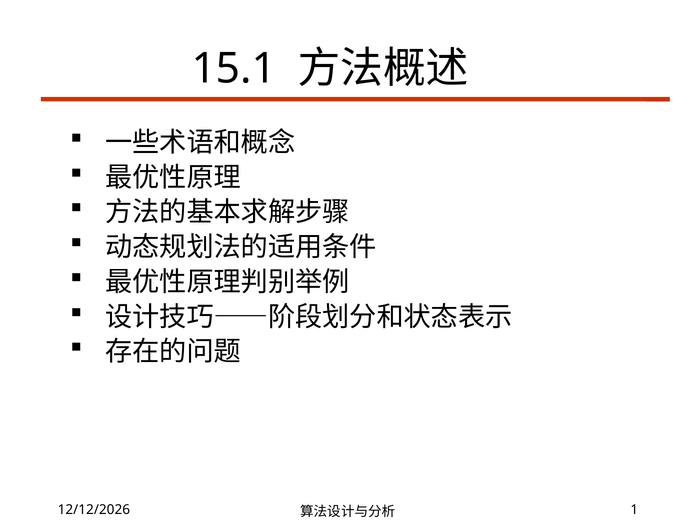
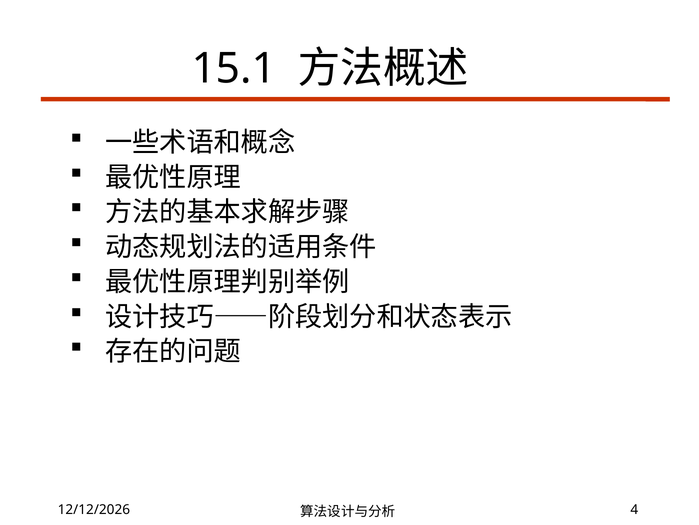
1: 1 -> 4 (634, 509)
